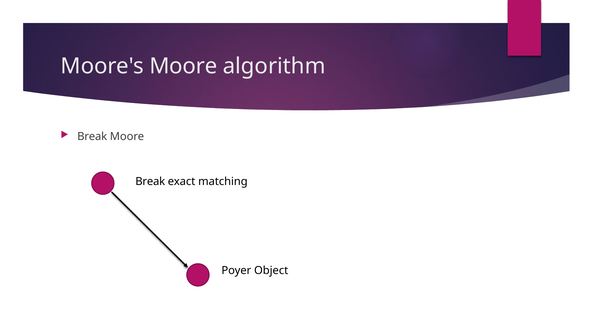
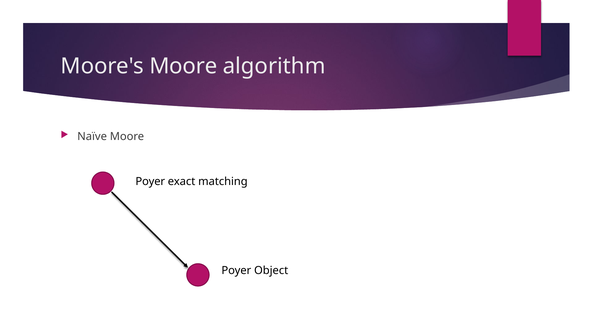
Break: Break -> Naïve (92, 136)
Break: Break -> Poyer (150, 181)
